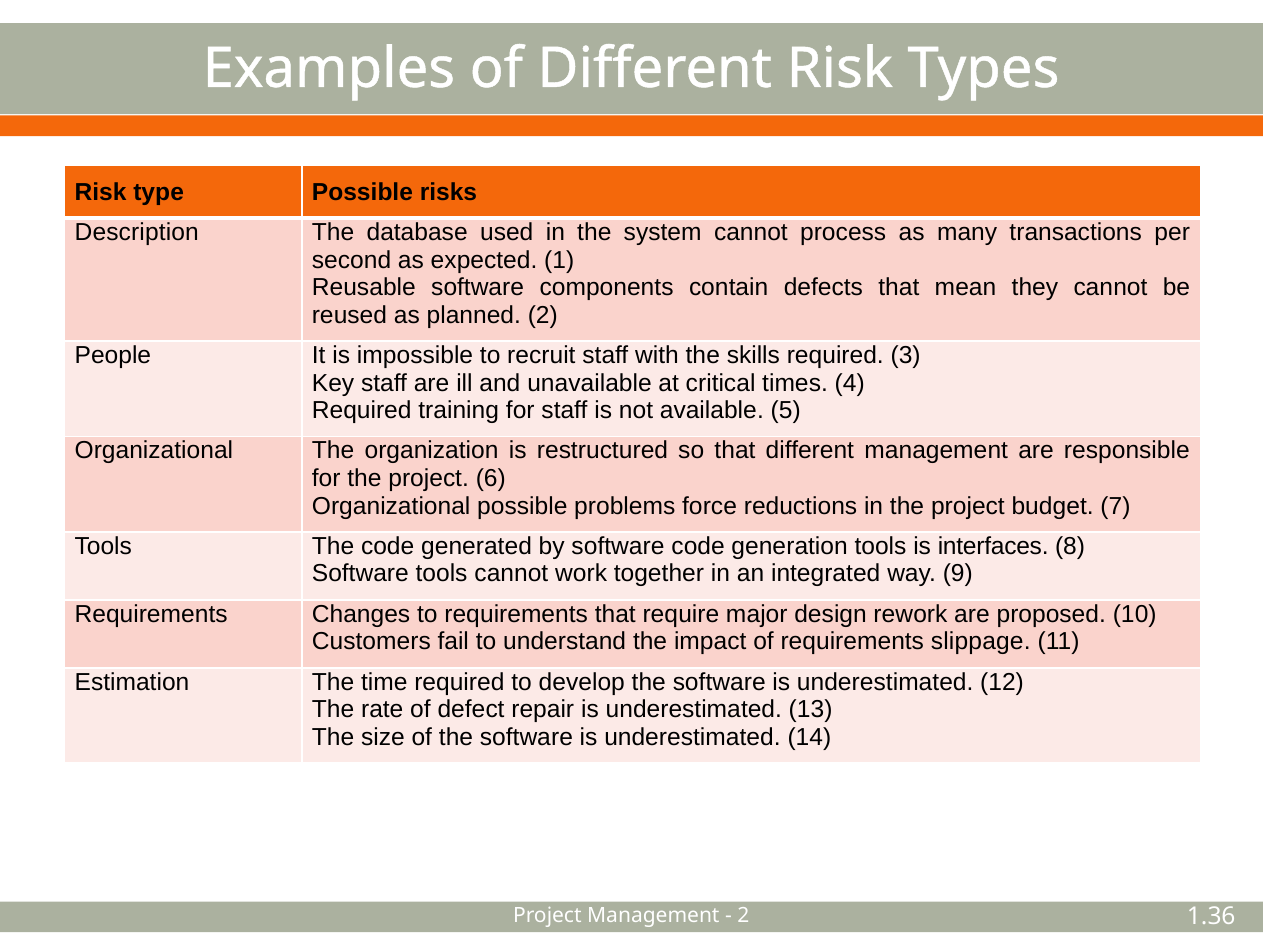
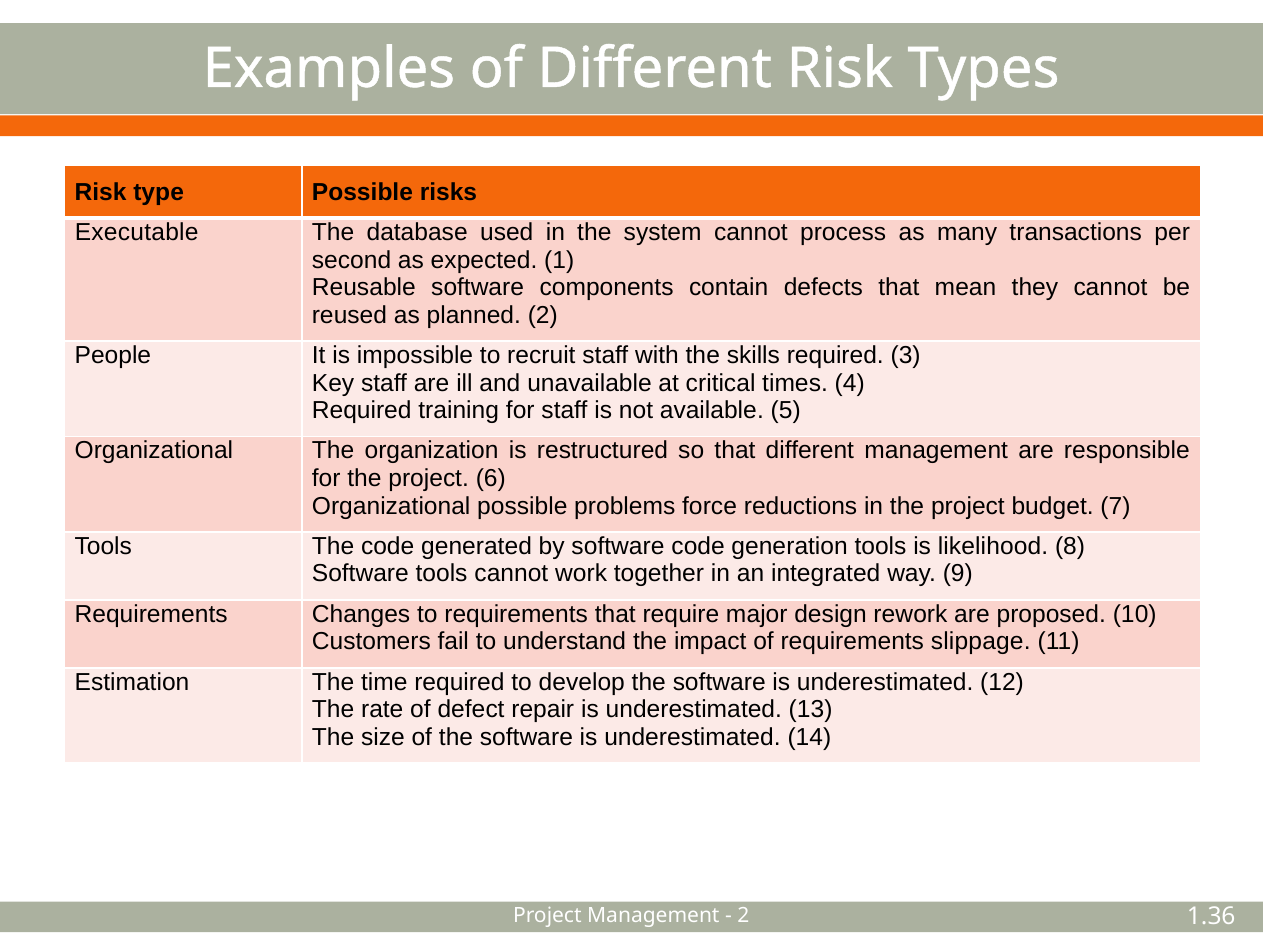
Description: Description -> Executable (137, 232)
interfaces: interfaces -> likelihood (993, 546)
